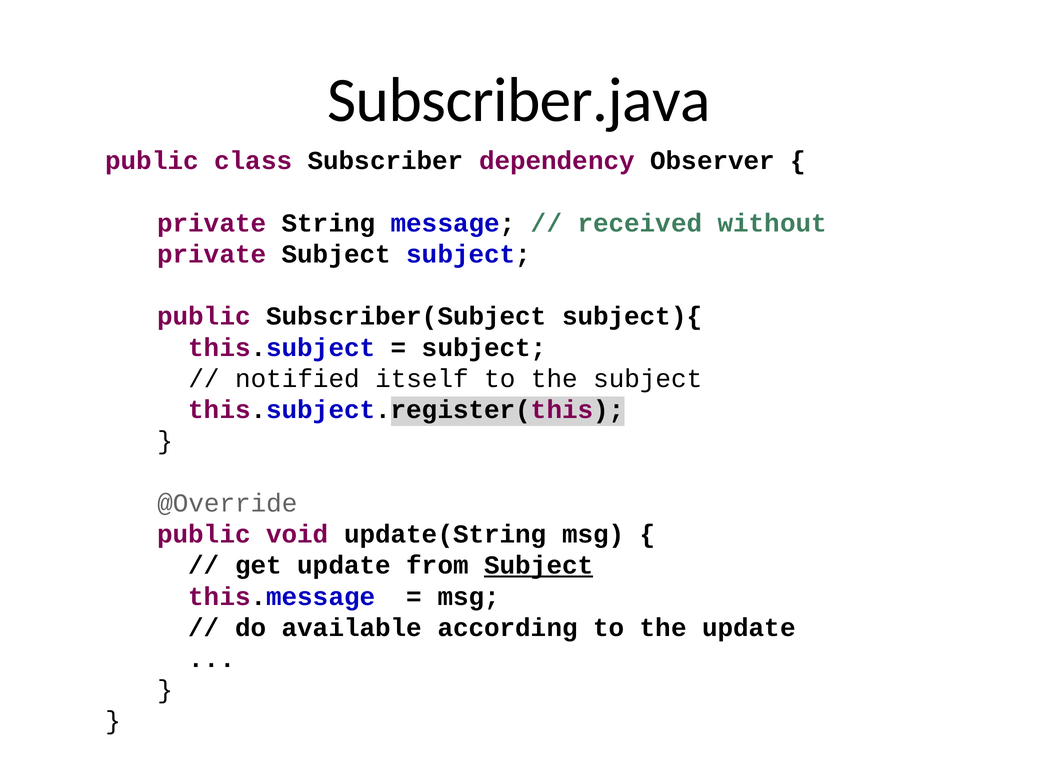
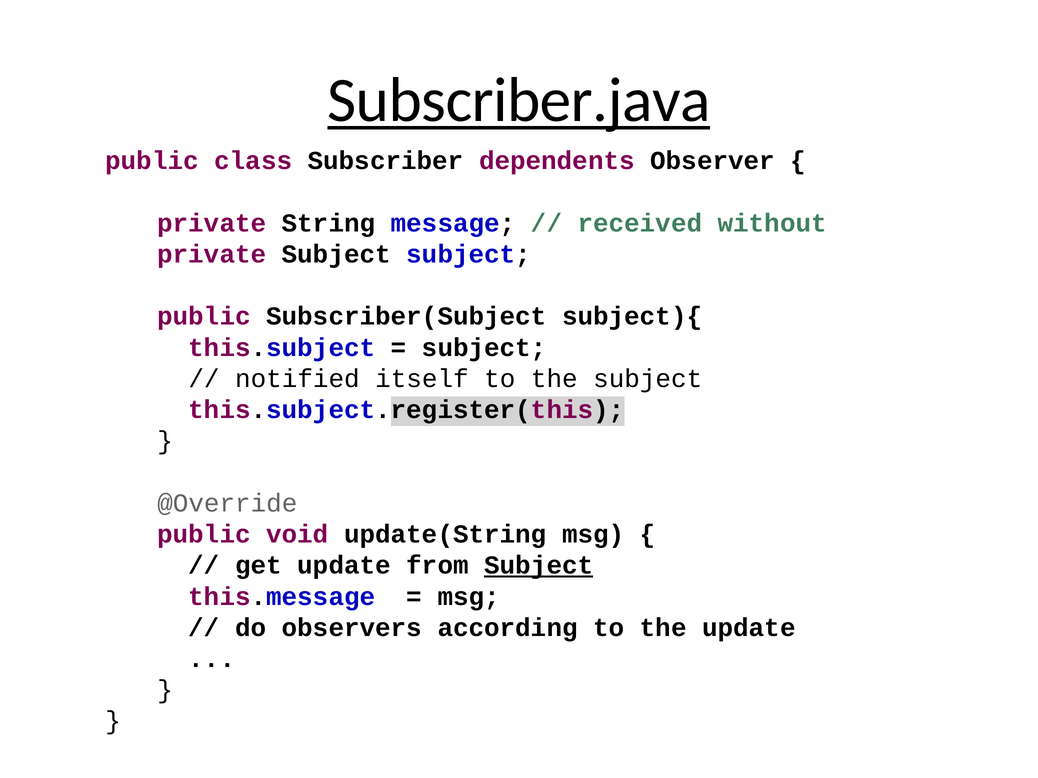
Subscriber.java underline: none -> present (519, 100)
dependency: dependency -> dependents (557, 161)
available: available -> observers (352, 628)
